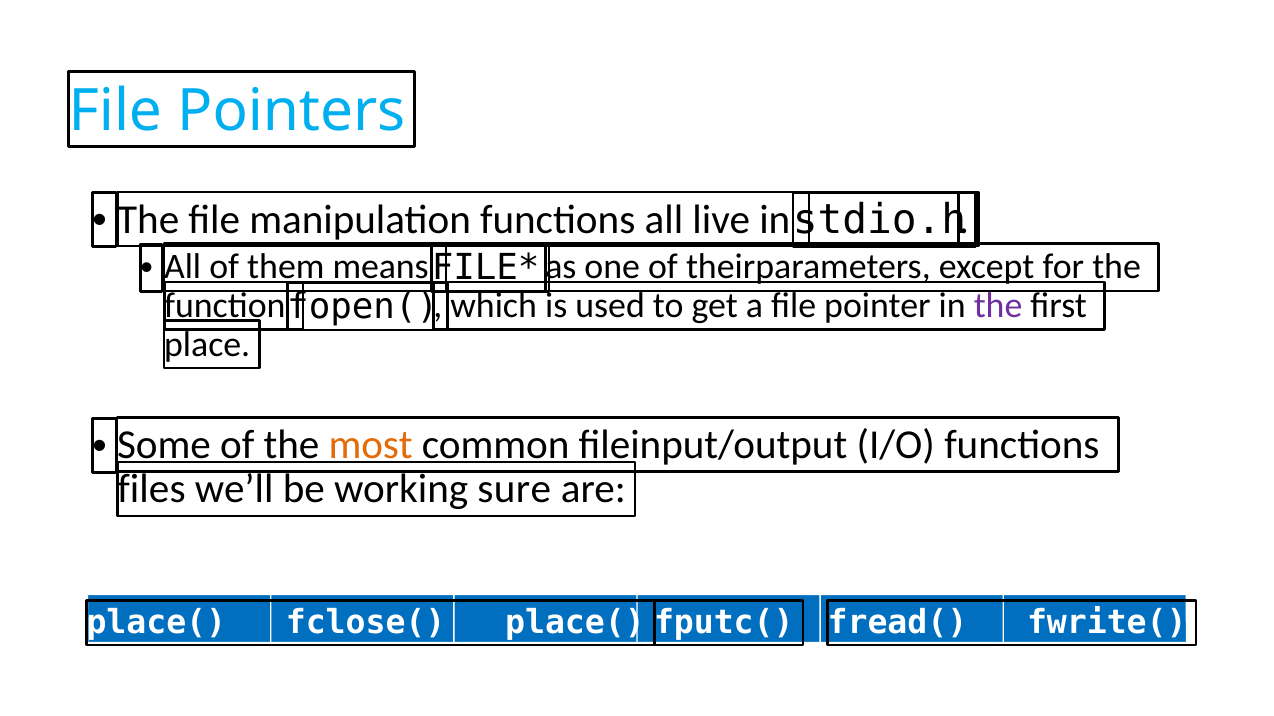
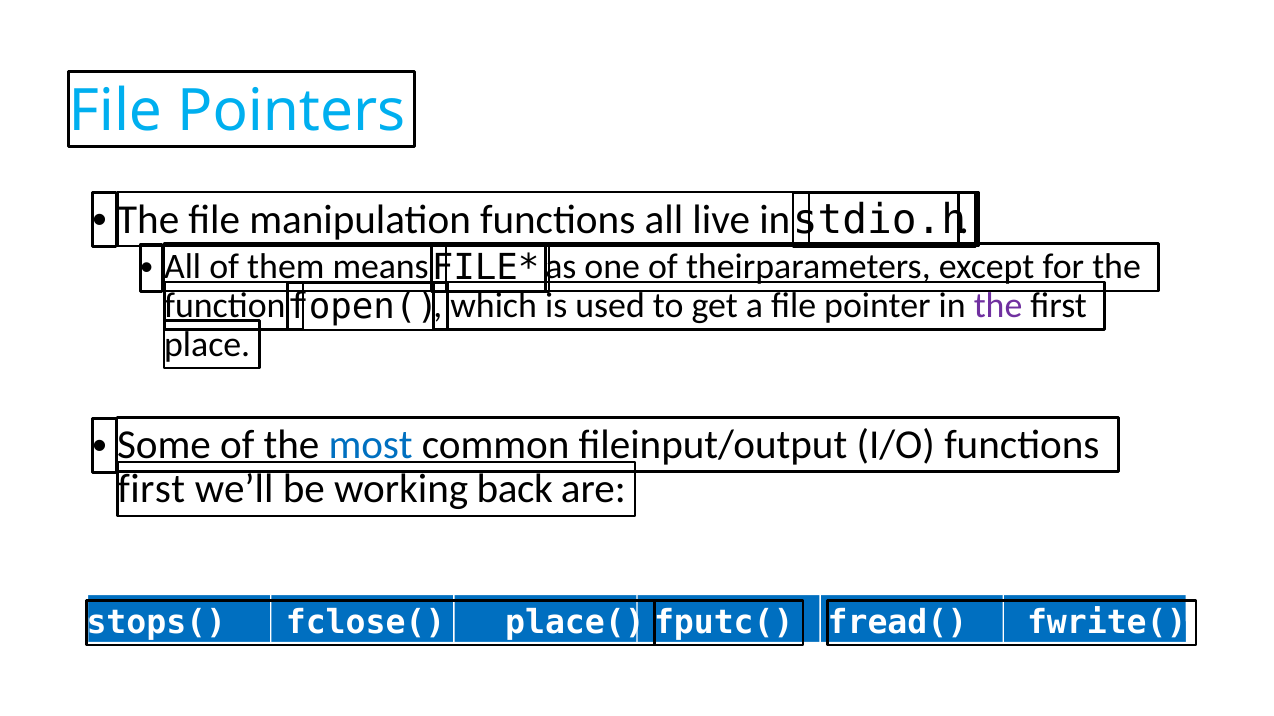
most colour: orange -> blue (371, 445)
files: files -> first (151, 490)
sure: sure -> back (515, 490)
place(: place( -> stops( (156, 623)
